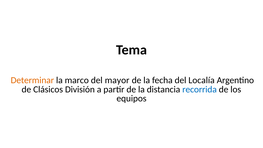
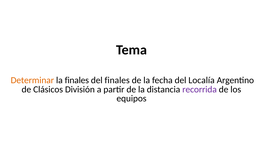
la marco: marco -> finales (77, 80)
del mayor: mayor -> finales (117, 80)
recorrida colour: blue -> purple (200, 89)
